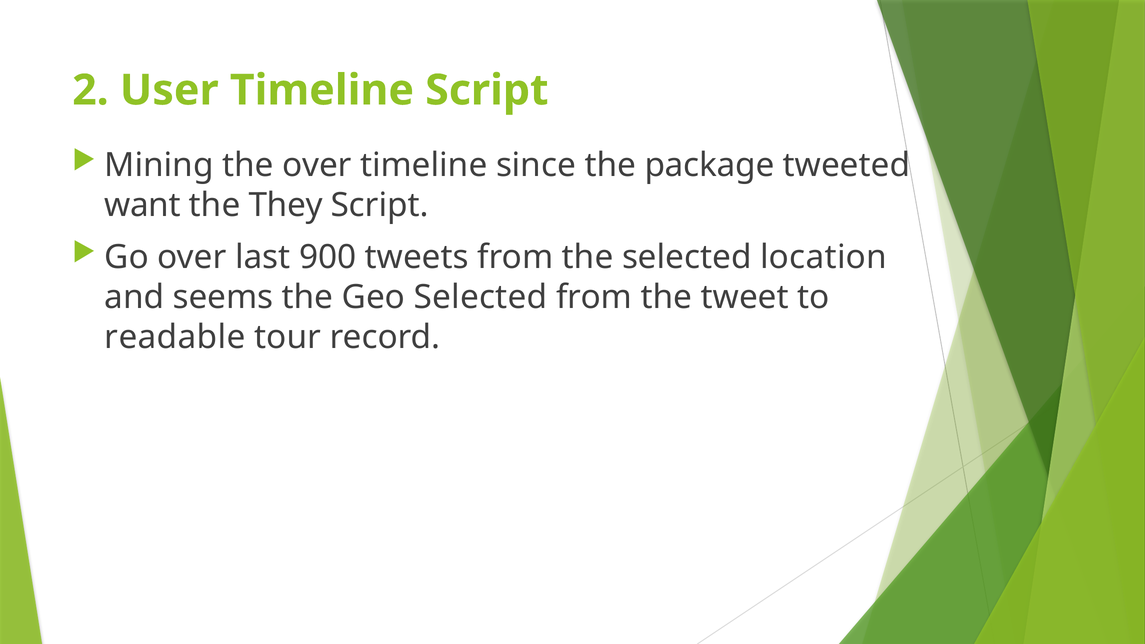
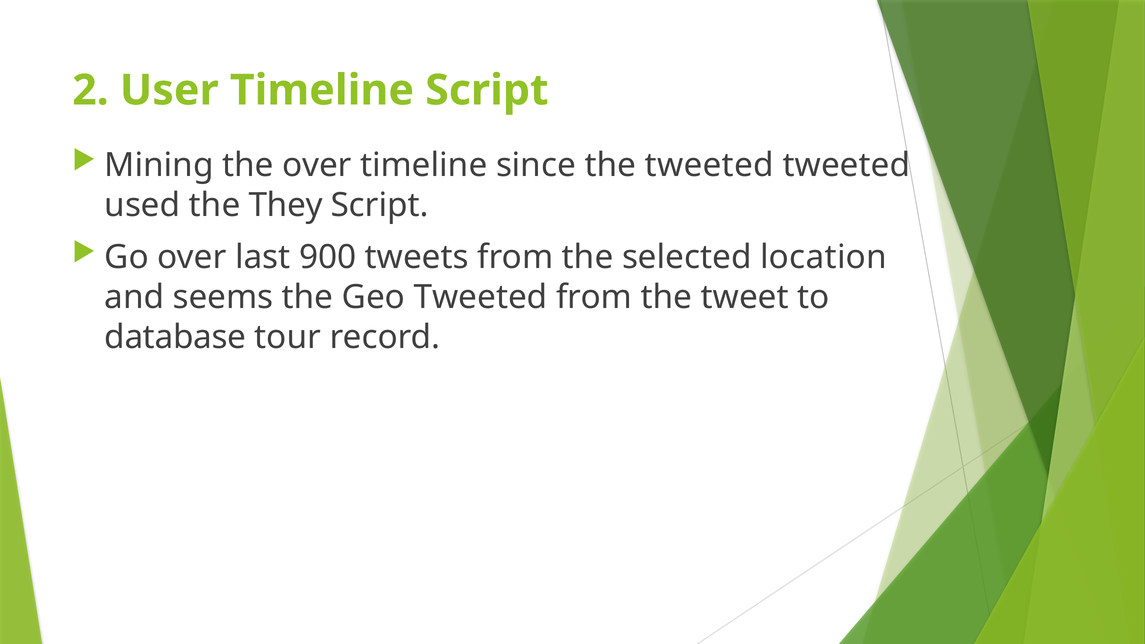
the package: package -> tweeted (709, 165)
want: want -> used (142, 205)
Geo Selected: Selected -> Tweeted (481, 297)
readable: readable -> database (175, 337)
